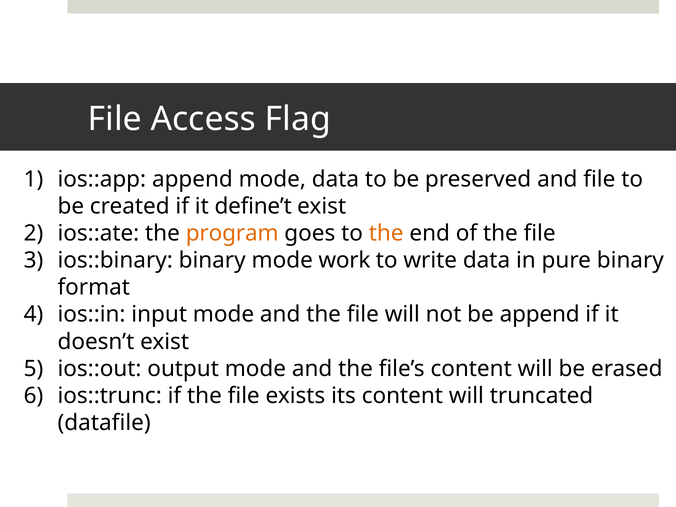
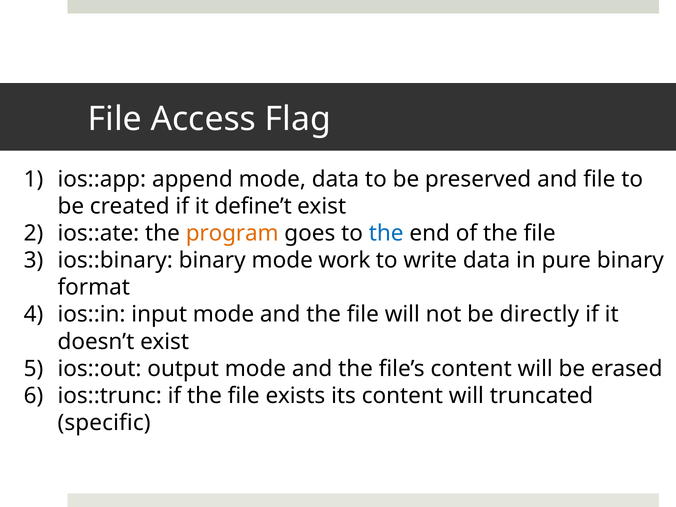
the colour: orange -> blue (386, 233)
be append: append -> directly (539, 315)
datafile: datafile -> specific (104, 423)
